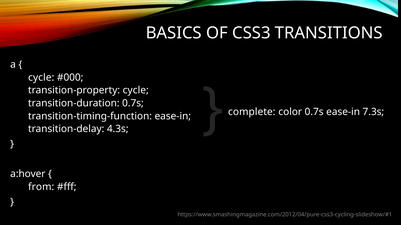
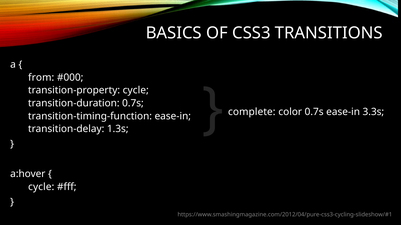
cycle: cycle -> from (41, 78)
7.3s: 7.3s -> 3.3s (373, 112)
4.3s: 4.3s -> 1.3s (118, 129)
from: from -> cycle (41, 187)
